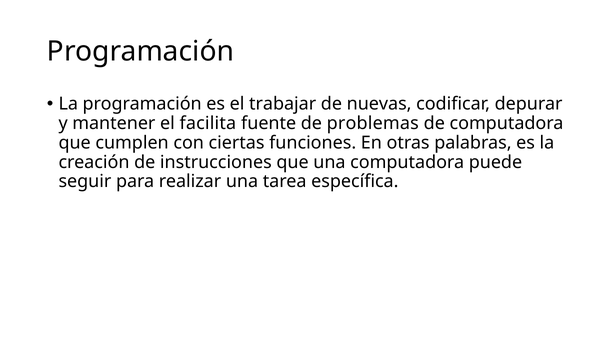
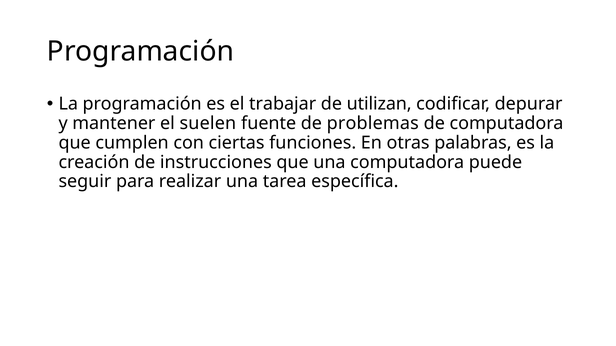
nuevas: nuevas -> utilizan (379, 104)
facilita: facilita -> suelen (208, 124)
